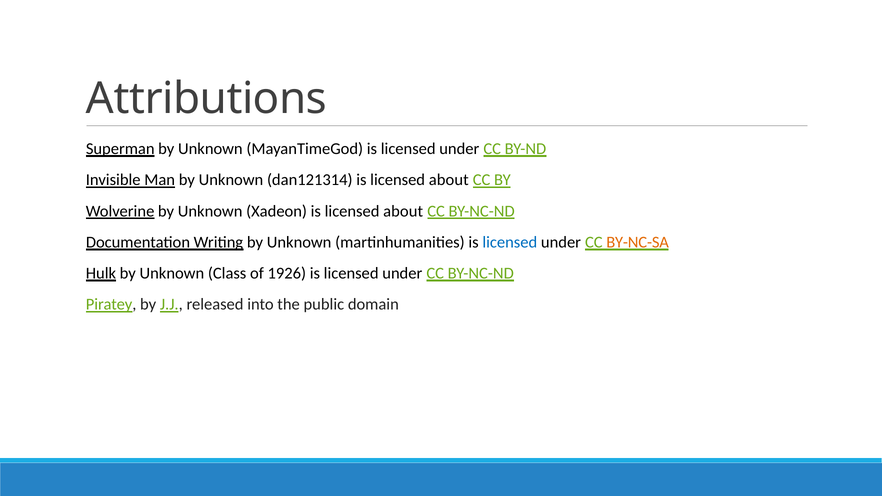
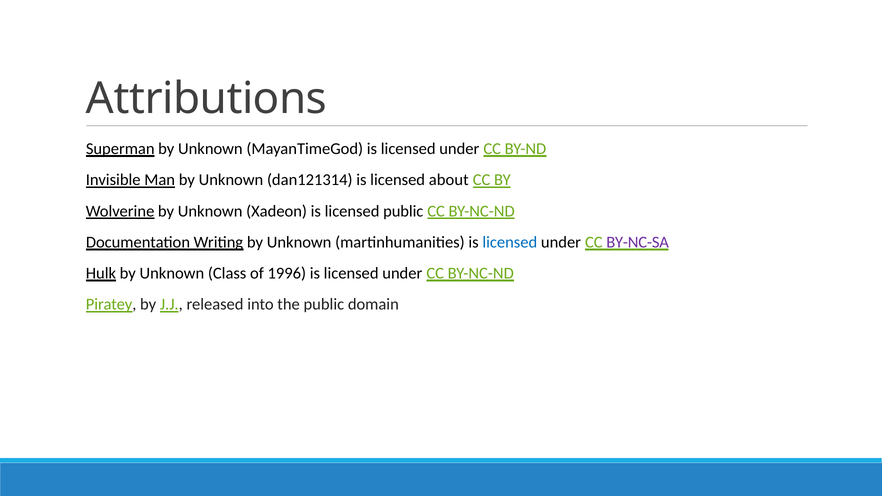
Xadeon is licensed about: about -> public (403, 211)
BY-NC-SA colour: orange -> purple (638, 242)
1926: 1926 -> 1996 (287, 273)
